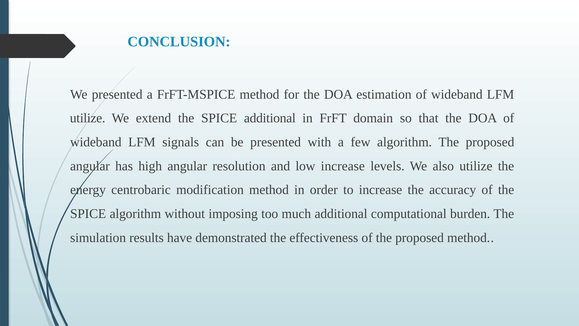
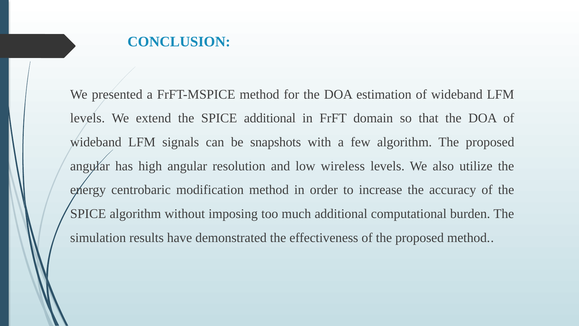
utilize: utilize -> levels (88, 118)
be presented: presented -> snapshots (276, 142)
low increase: increase -> wireless (343, 166)
